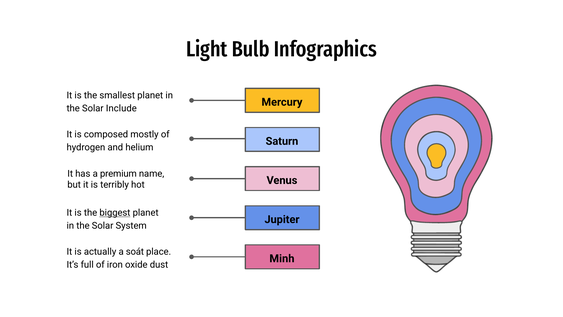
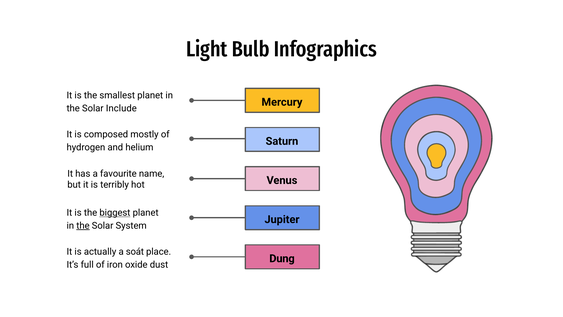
premium: premium -> favourite (118, 173)
the underline: none -> present (83, 225)
Minh: Minh -> Dung (282, 258)
